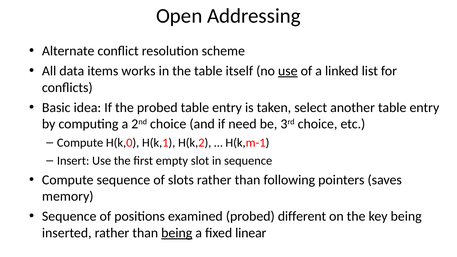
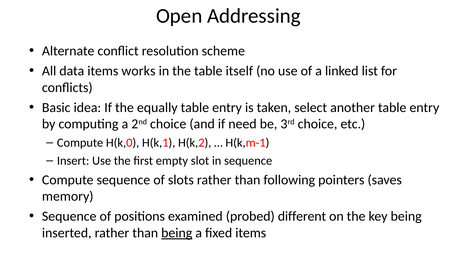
use underline: present -> none (288, 71)
the probed: probed -> equally (157, 108)
fixed linear: linear -> items (251, 233)
